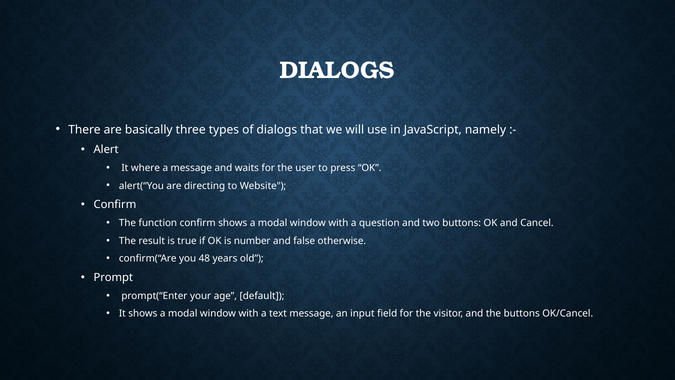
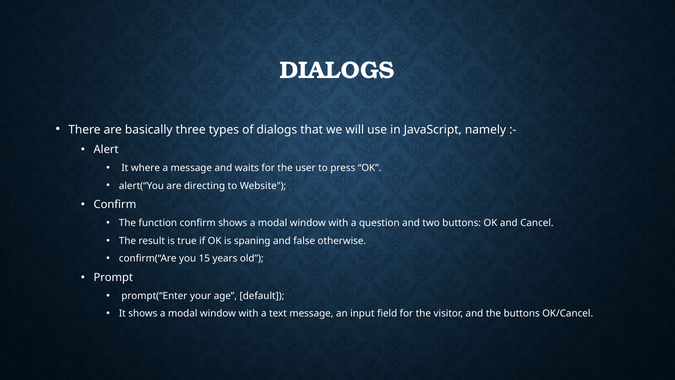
number: number -> spaning (252, 241)
48: 48 -> 15 (204, 258)
